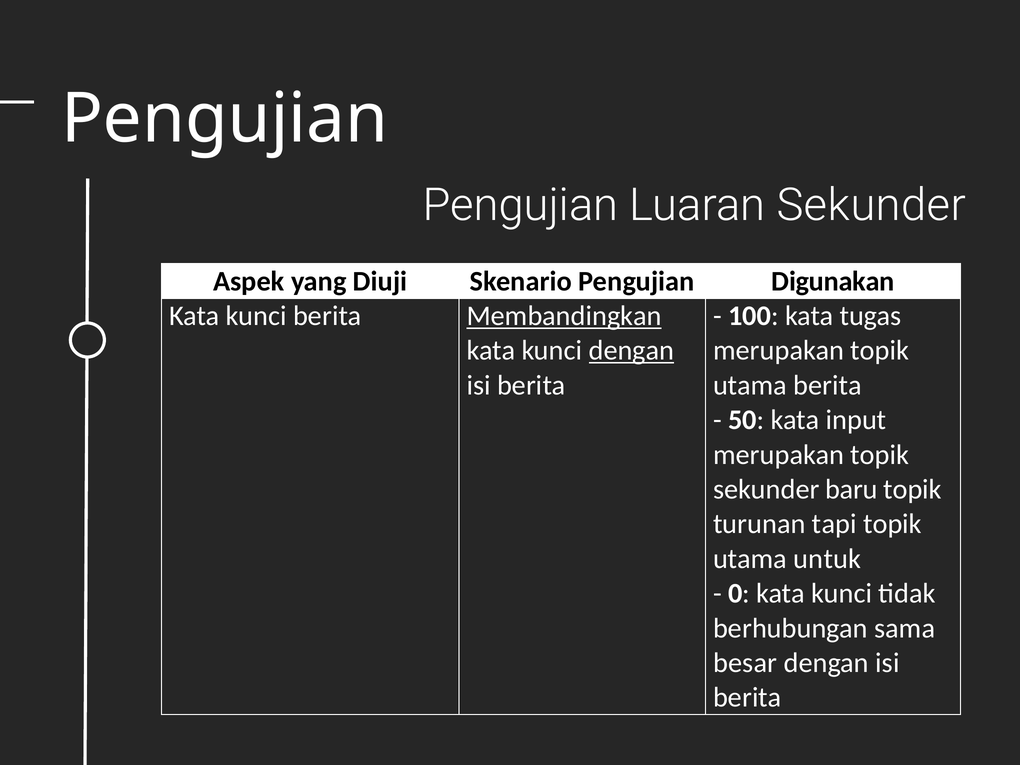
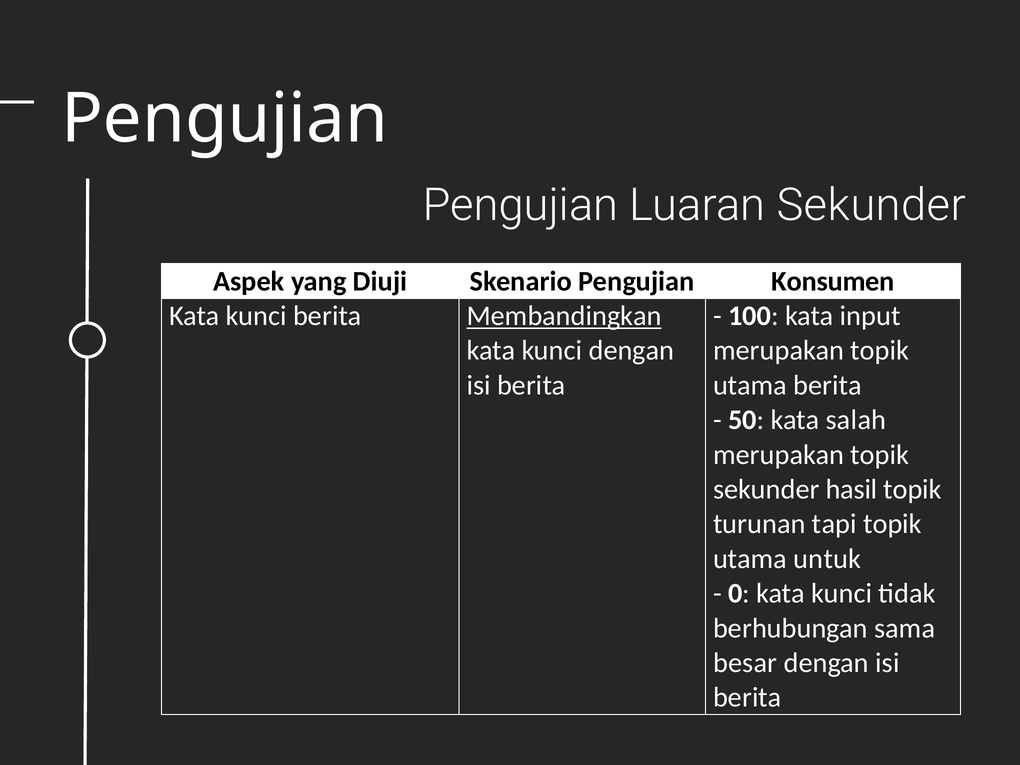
Digunakan: Digunakan -> Konsumen (833, 281)
tugas: tugas -> input (870, 316)
dengan underline: present -> none (631, 351)
input: input -> salah (856, 420)
baru: baru -> hasil (852, 489)
